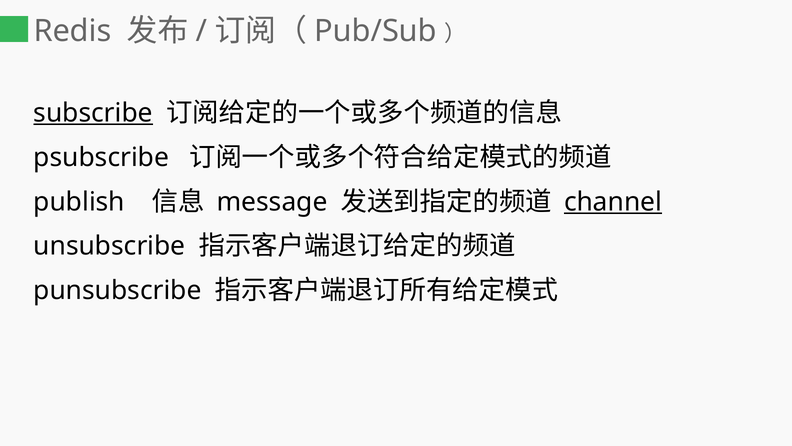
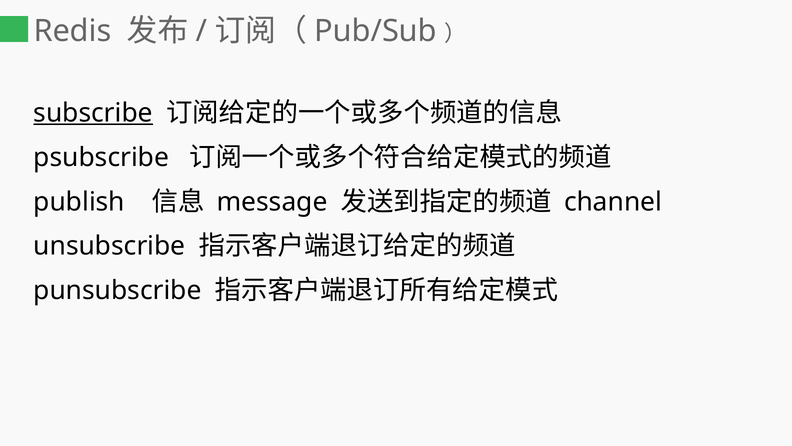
channel underline: present -> none (613, 202)
